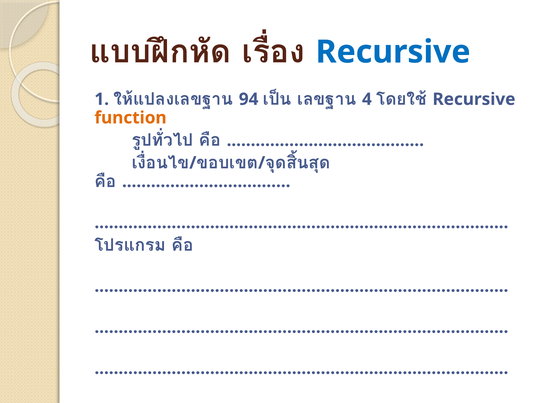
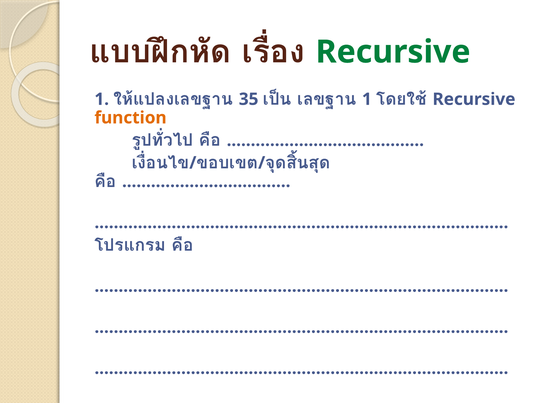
Recursive colour: blue -> green (393, 52)
94: 94 -> 35 (249, 99)
4: 4 -> 1 (367, 99)
